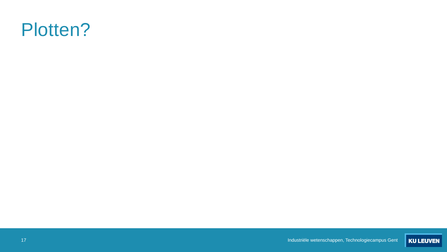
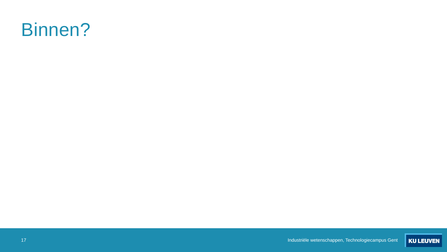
Plotten: Plotten -> Binnen (56, 30)
